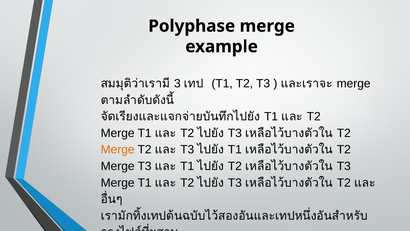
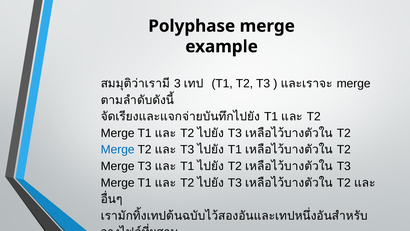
Merge colour: orange -> blue (118, 149)
